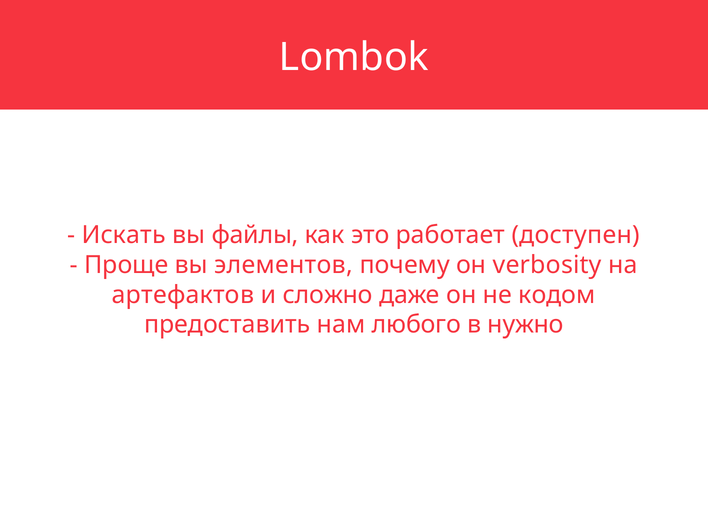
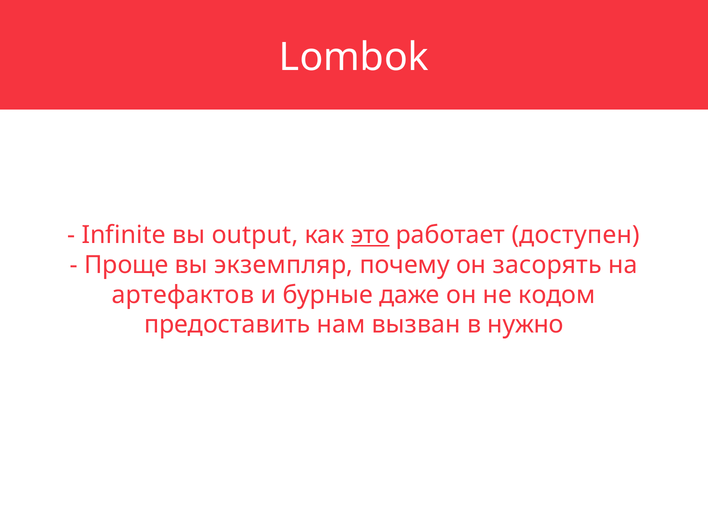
Искать: Искать -> Infinite (124, 235)
файлы: файлы -> output (255, 235)
это underline: none -> present (370, 235)
элементов: элементов -> экземпляр (284, 265)
verbosity: verbosity -> засорять (547, 265)
сложно: сложно -> бурные (328, 295)
любого: любого -> вызван (416, 325)
